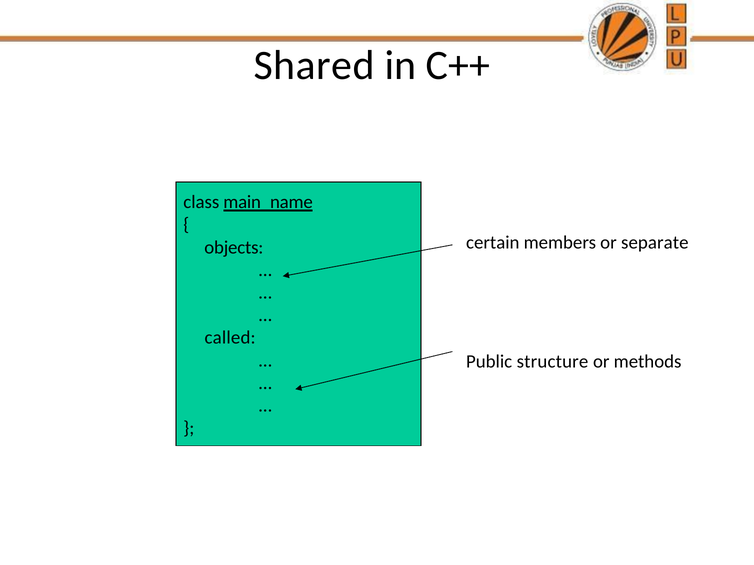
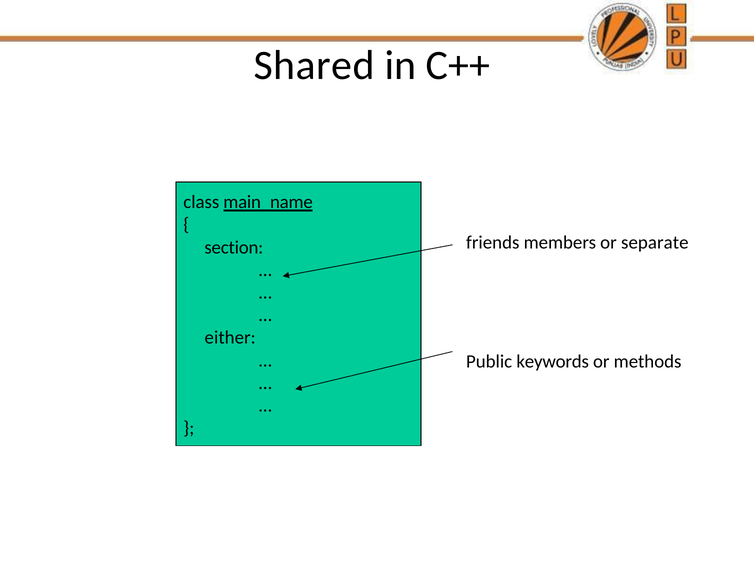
certain: certain -> friends (493, 243)
objects: objects -> section (234, 248)
called: called -> either (230, 338)
structure: structure -> keywords (553, 362)
